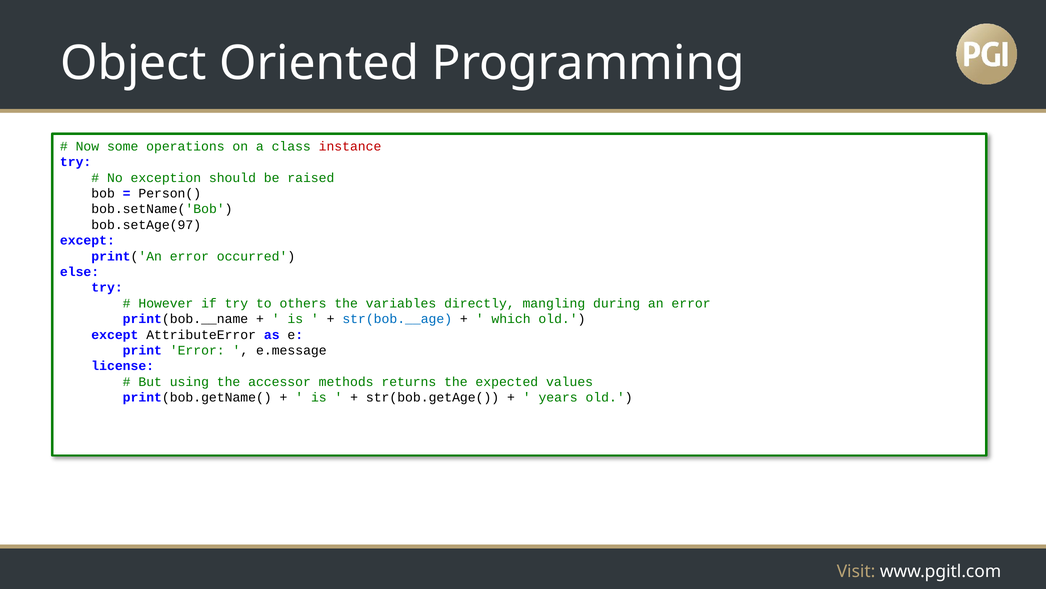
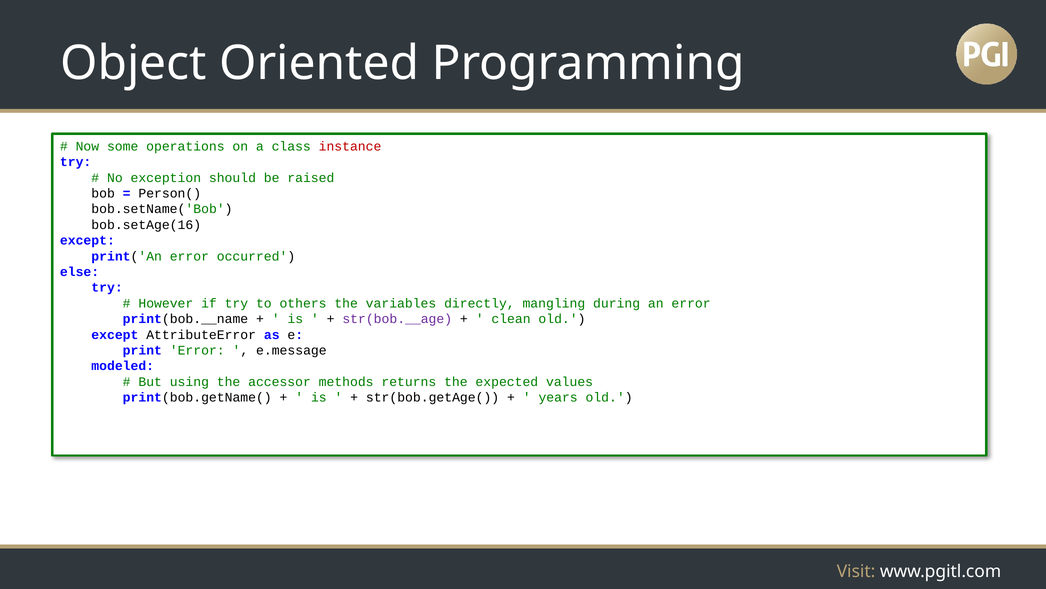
bob.setAge(97: bob.setAge(97 -> bob.setAge(16 (146, 225)
str(bob.__age colour: blue -> purple (397, 319)
which: which -> clean (511, 319)
license: license -> modeled (123, 366)
